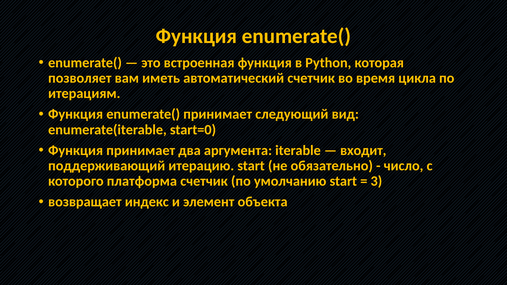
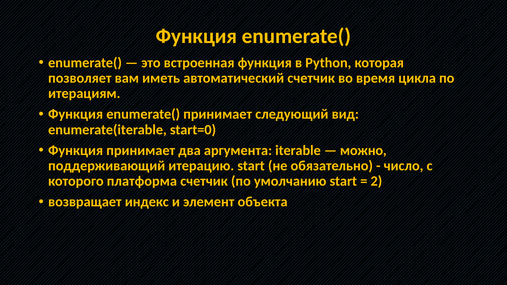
входит: входит -> можно (363, 150)
3: 3 -> 2 (376, 181)
